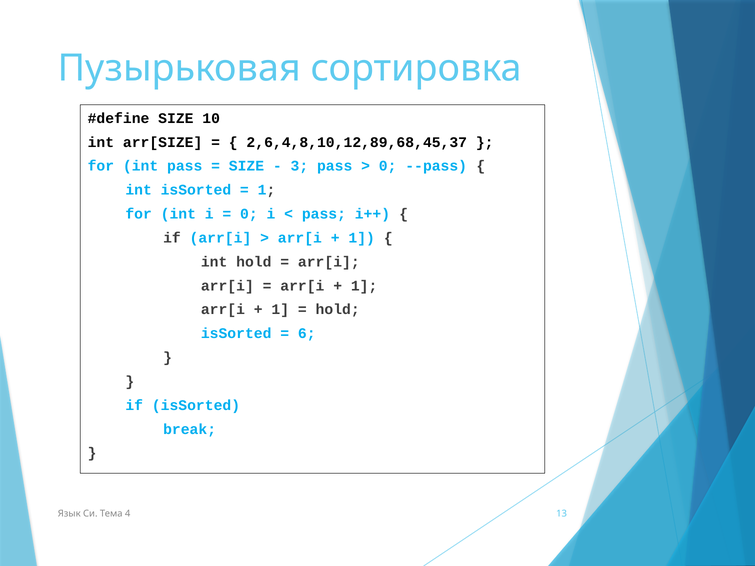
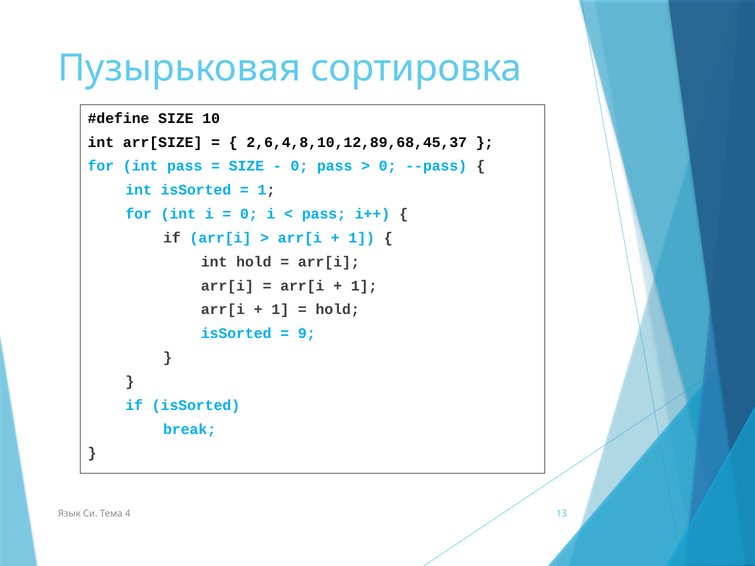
3: 3 -> 0 (299, 166)
6: 6 -> 9 (307, 334)
